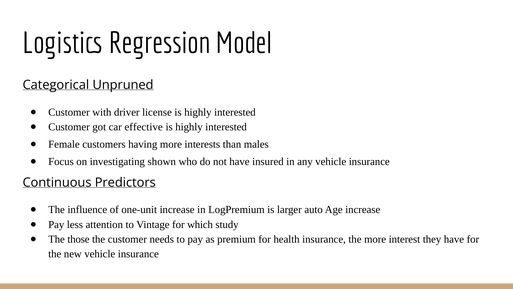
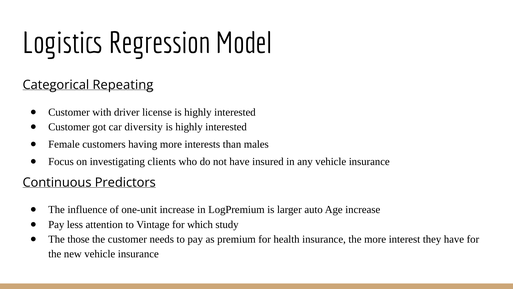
Unpruned: Unpruned -> Repeating (123, 85)
effective: effective -> diversity (144, 127)
shown: shown -> clients (162, 161)
